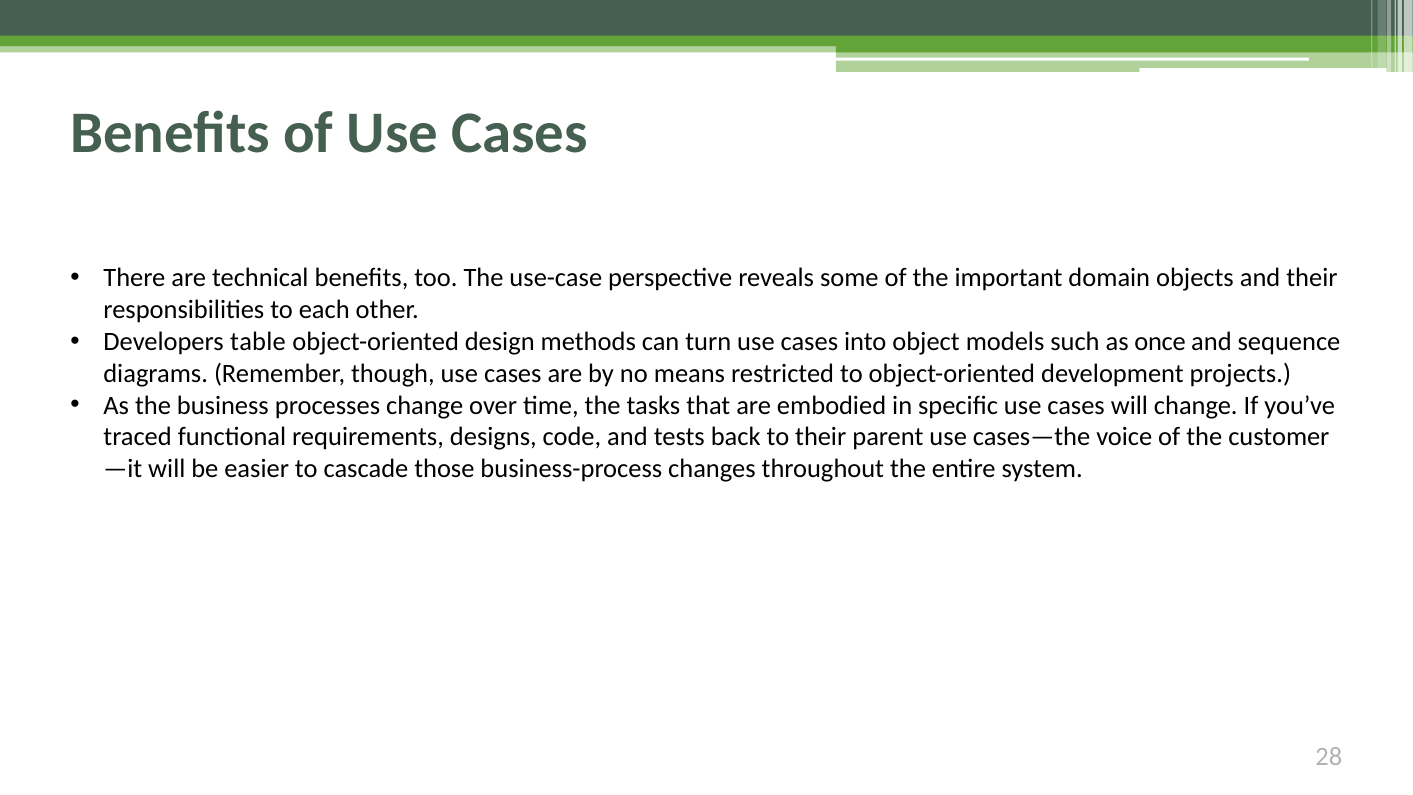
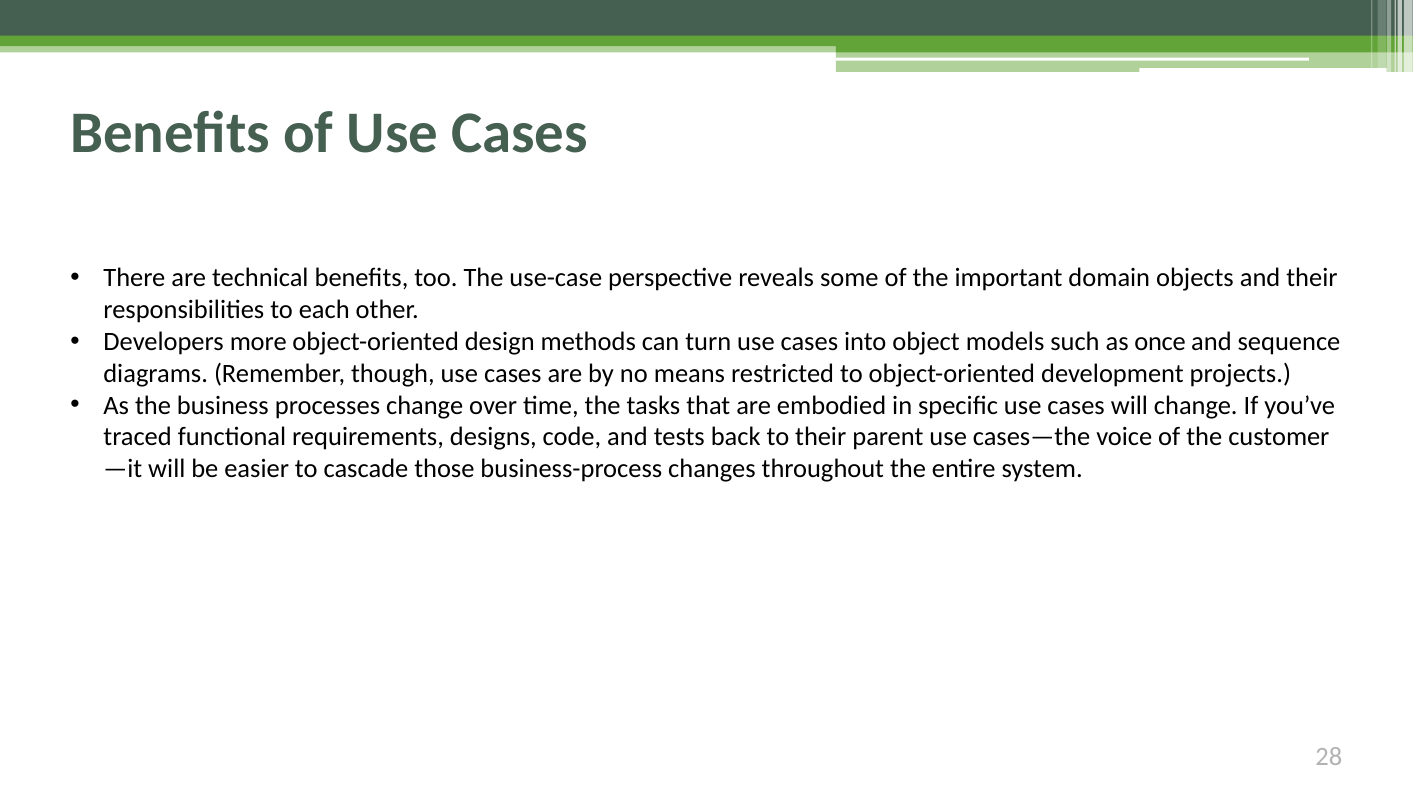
table: table -> more (258, 342)
